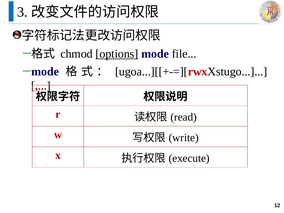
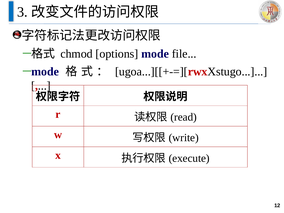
options underline: present -> none (117, 54)
